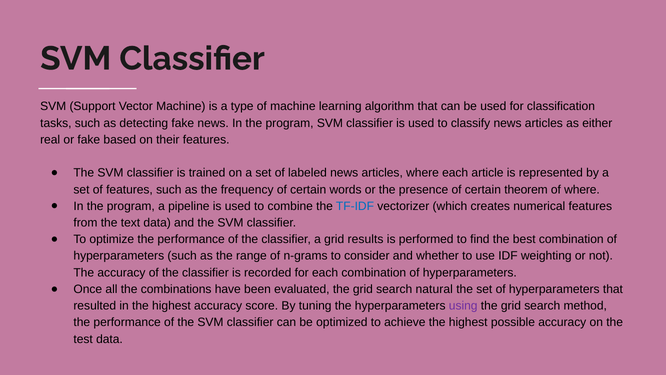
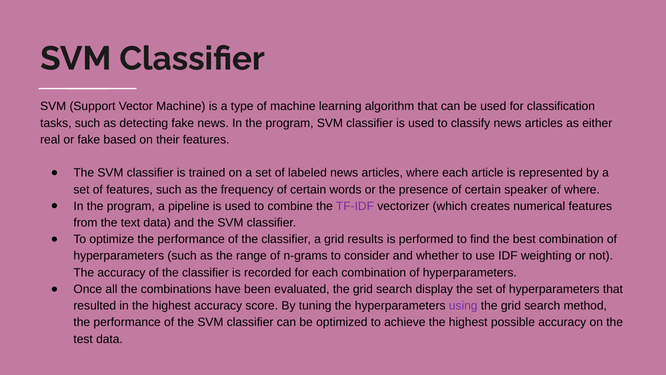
theorem: theorem -> speaker (526, 189)
TF-IDF colour: blue -> purple (355, 206)
natural: natural -> display (434, 289)
